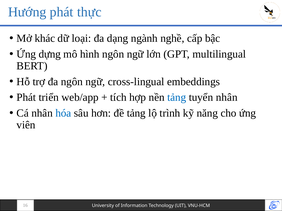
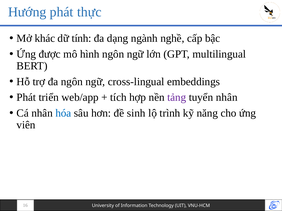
loại: loại -> tính (82, 38)
dựng: dựng -> được (50, 54)
tảng colour: blue -> purple (177, 98)
đề tảng: tảng -> sinh (136, 113)
